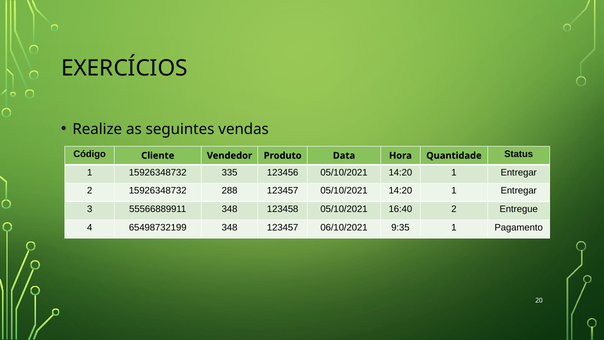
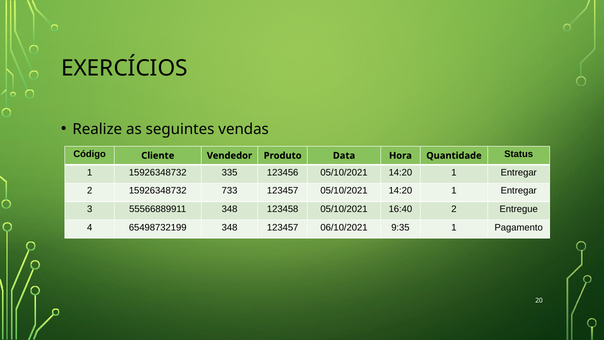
288: 288 -> 733 (230, 191)
